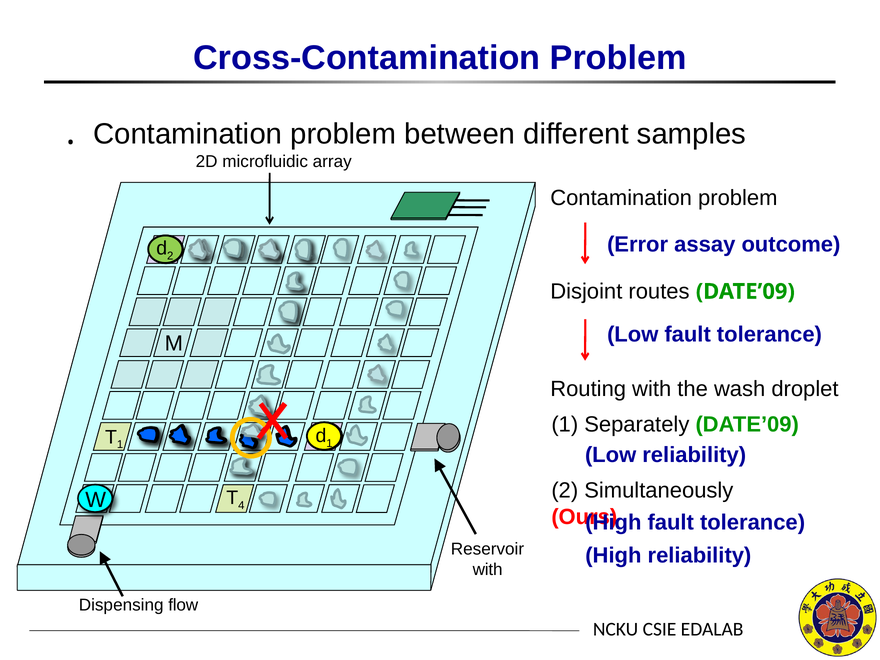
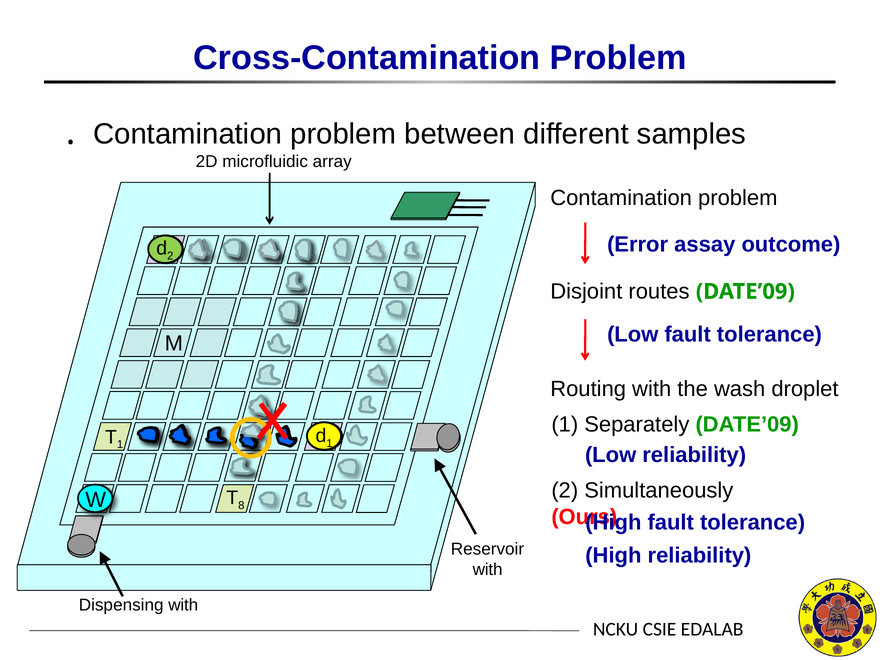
4: 4 -> 8 (241, 506)
Dispensing flow: flow -> with (183, 605)
